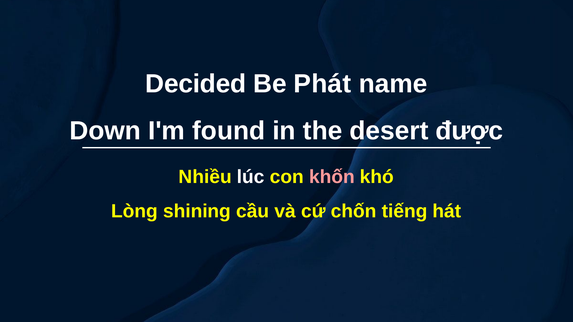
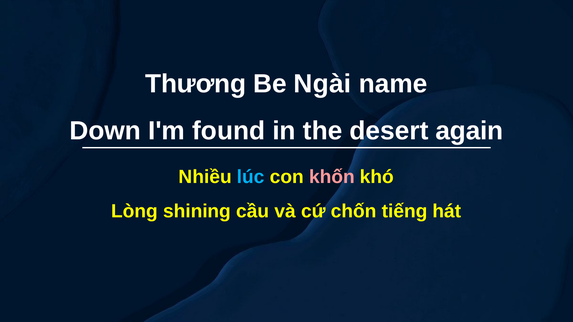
Decided: Decided -> Thương (196, 84)
Phát: Phát -> Ngài (322, 84)
được: được -> again (469, 131)
lúc colour: white -> light blue (251, 177)
